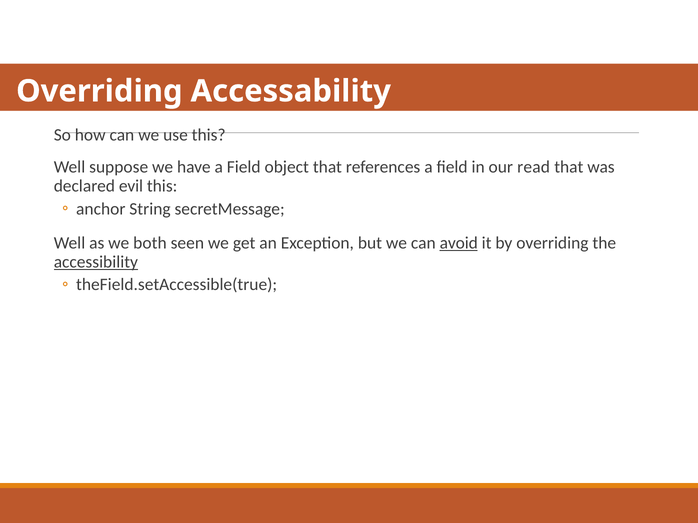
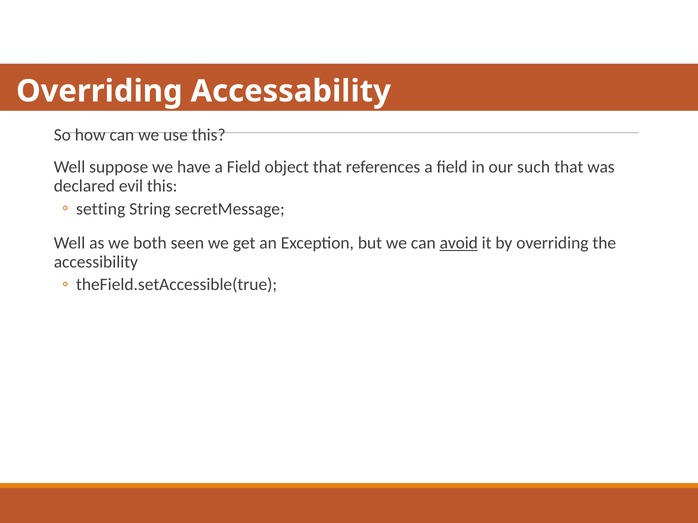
read: read -> such (534, 167)
anchor: anchor -> setting (101, 209)
accessibility underline: present -> none (96, 262)
